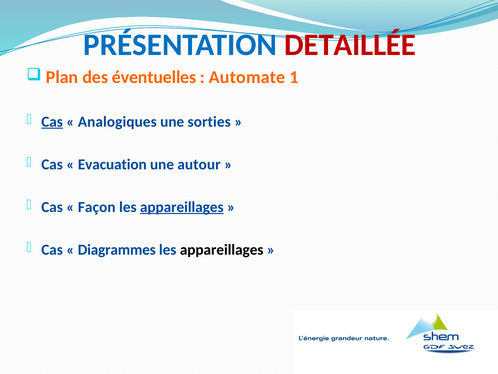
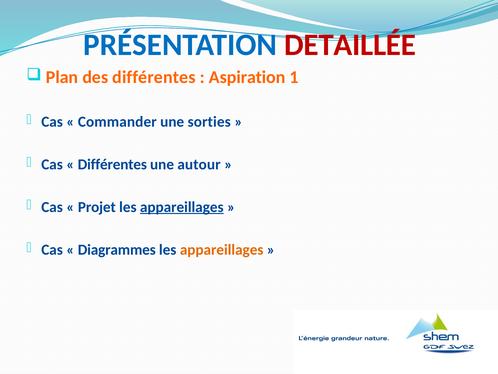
des éventuelles: éventuelles -> différentes (154, 77)
Automate: Automate -> Aspiration (247, 77)
Cas underline: present -> none (52, 122)
Analogiques: Analogiques -> Commander (117, 122)
Evacuation: Evacuation -> Différentes (112, 164)
Façon: Façon -> Projet (97, 207)
appareillages colour: black -> orange (222, 249)
